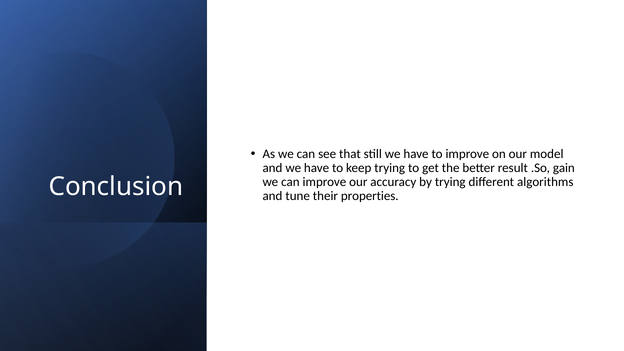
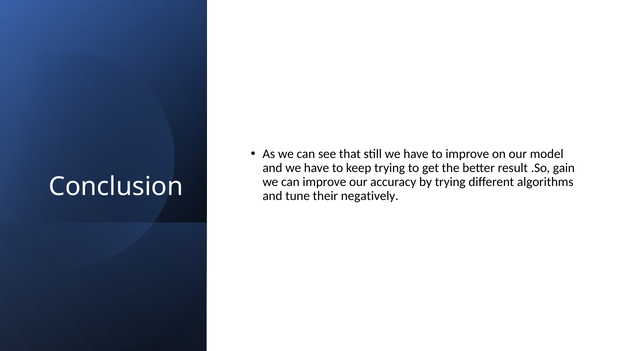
properties: properties -> negatively (370, 196)
